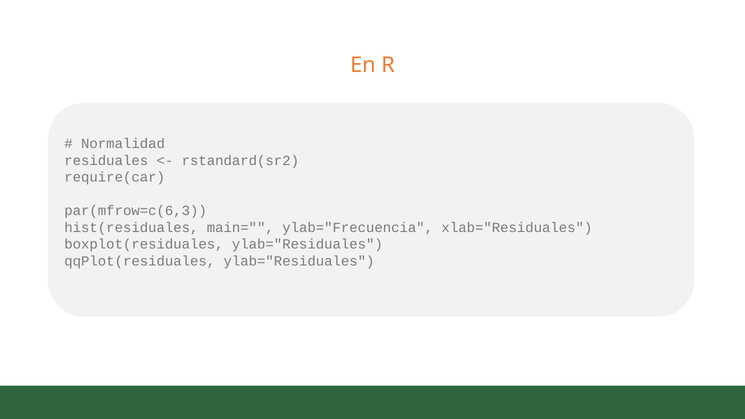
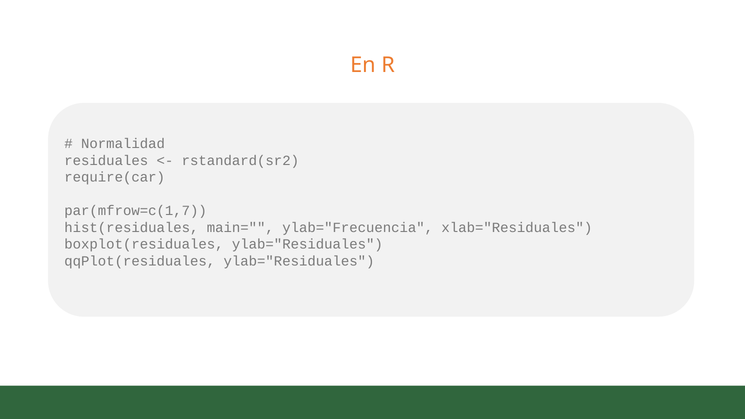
par(mfrow=c(6,3: par(mfrow=c(6,3 -> par(mfrow=c(1,7 (136, 211)
